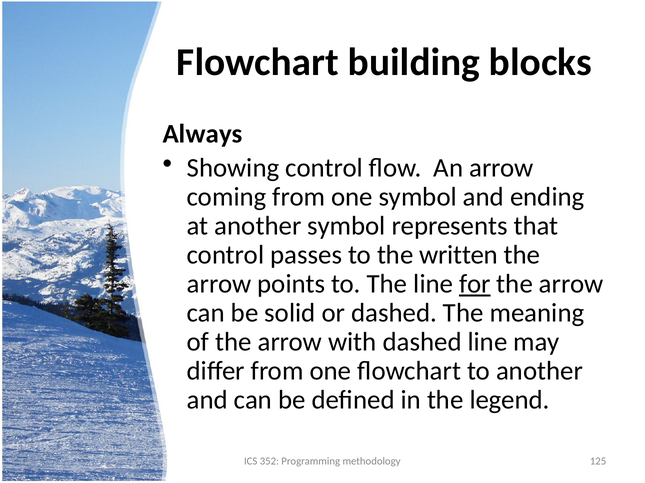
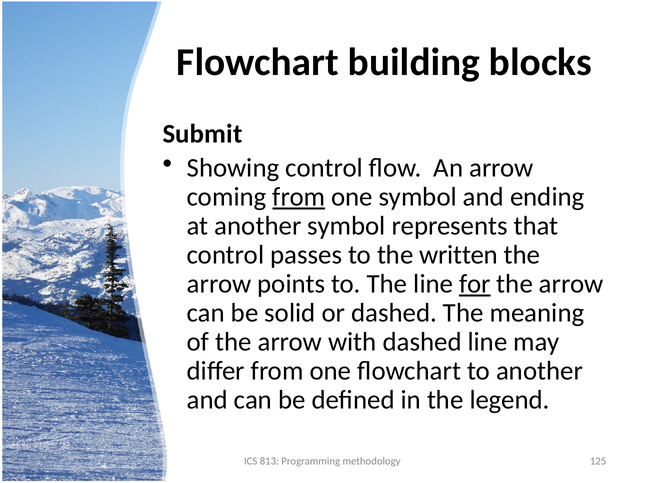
Always: Always -> Submit (203, 134)
from underline: none -> present (299, 197)
352: 352 -> 813 (269, 462)
